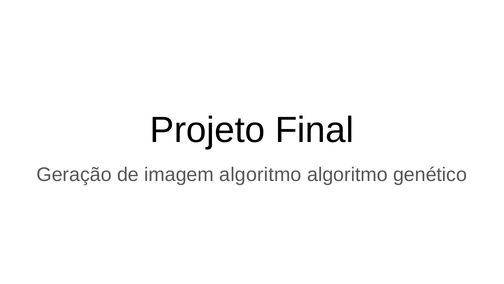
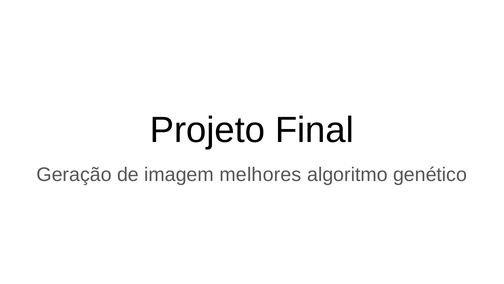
imagem algoritmo: algoritmo -> melhores (260, 174)
